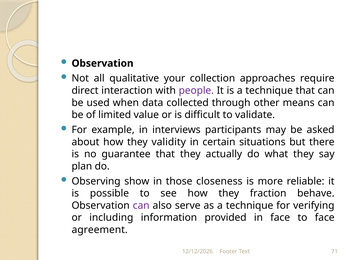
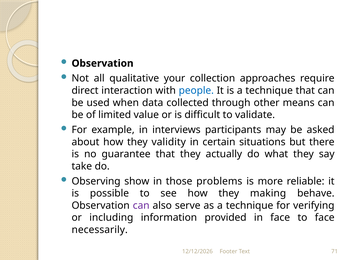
people colour: purple -> blue (196, 90)
plan: plan -> take (82, 166)
closeness: closeness -> problems (219, 181)
fraction: fraction -> making (268, 193)
agreement: agreement -> necessarily (100, 229)
